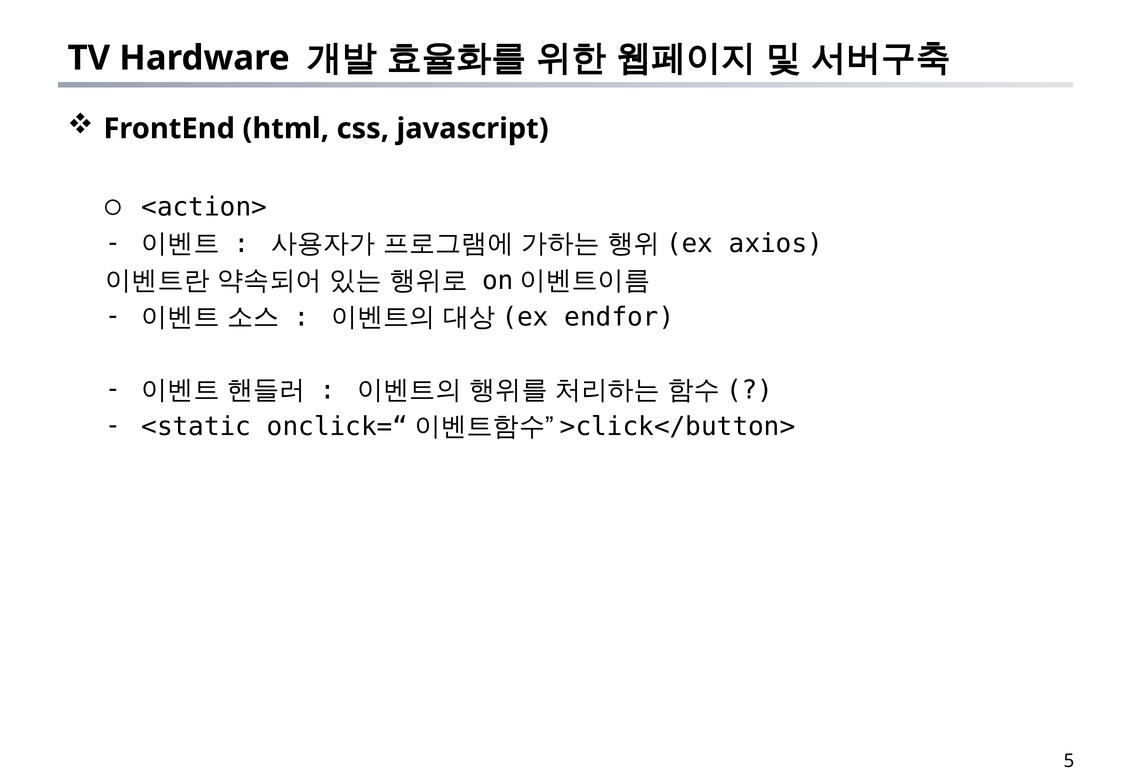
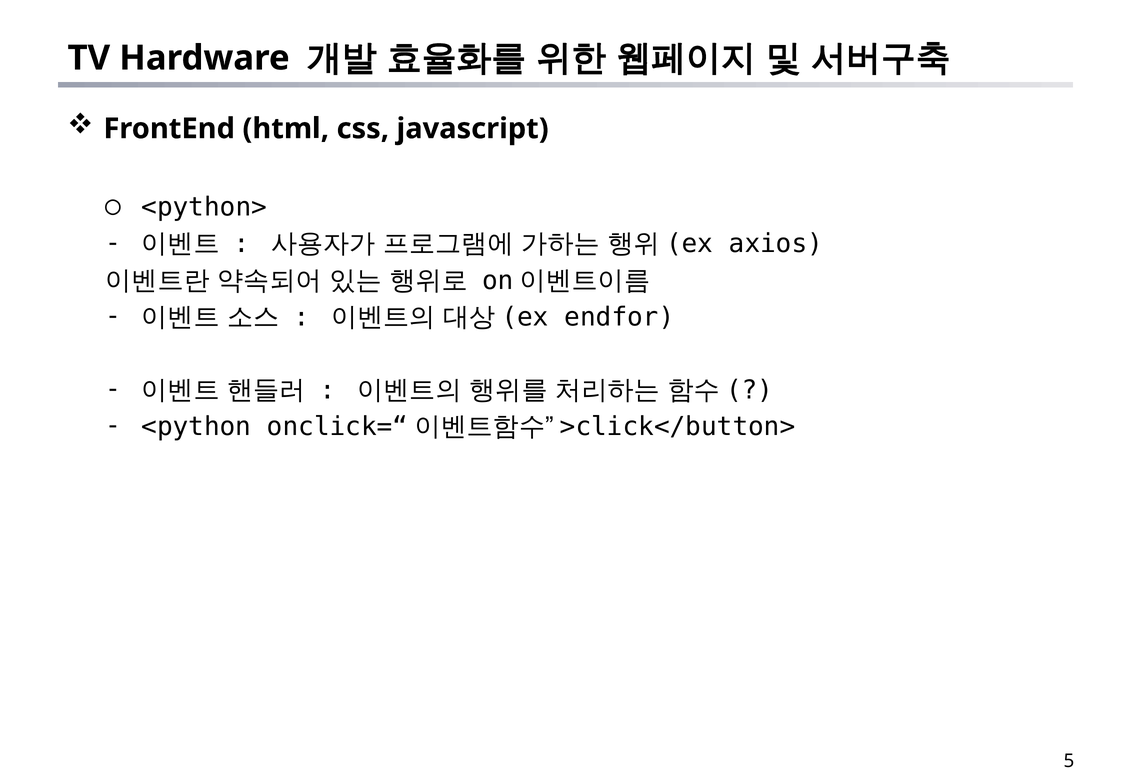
<action>: <action> -> <python> (204, 207)
<static: <static -> <python (196, 427)
